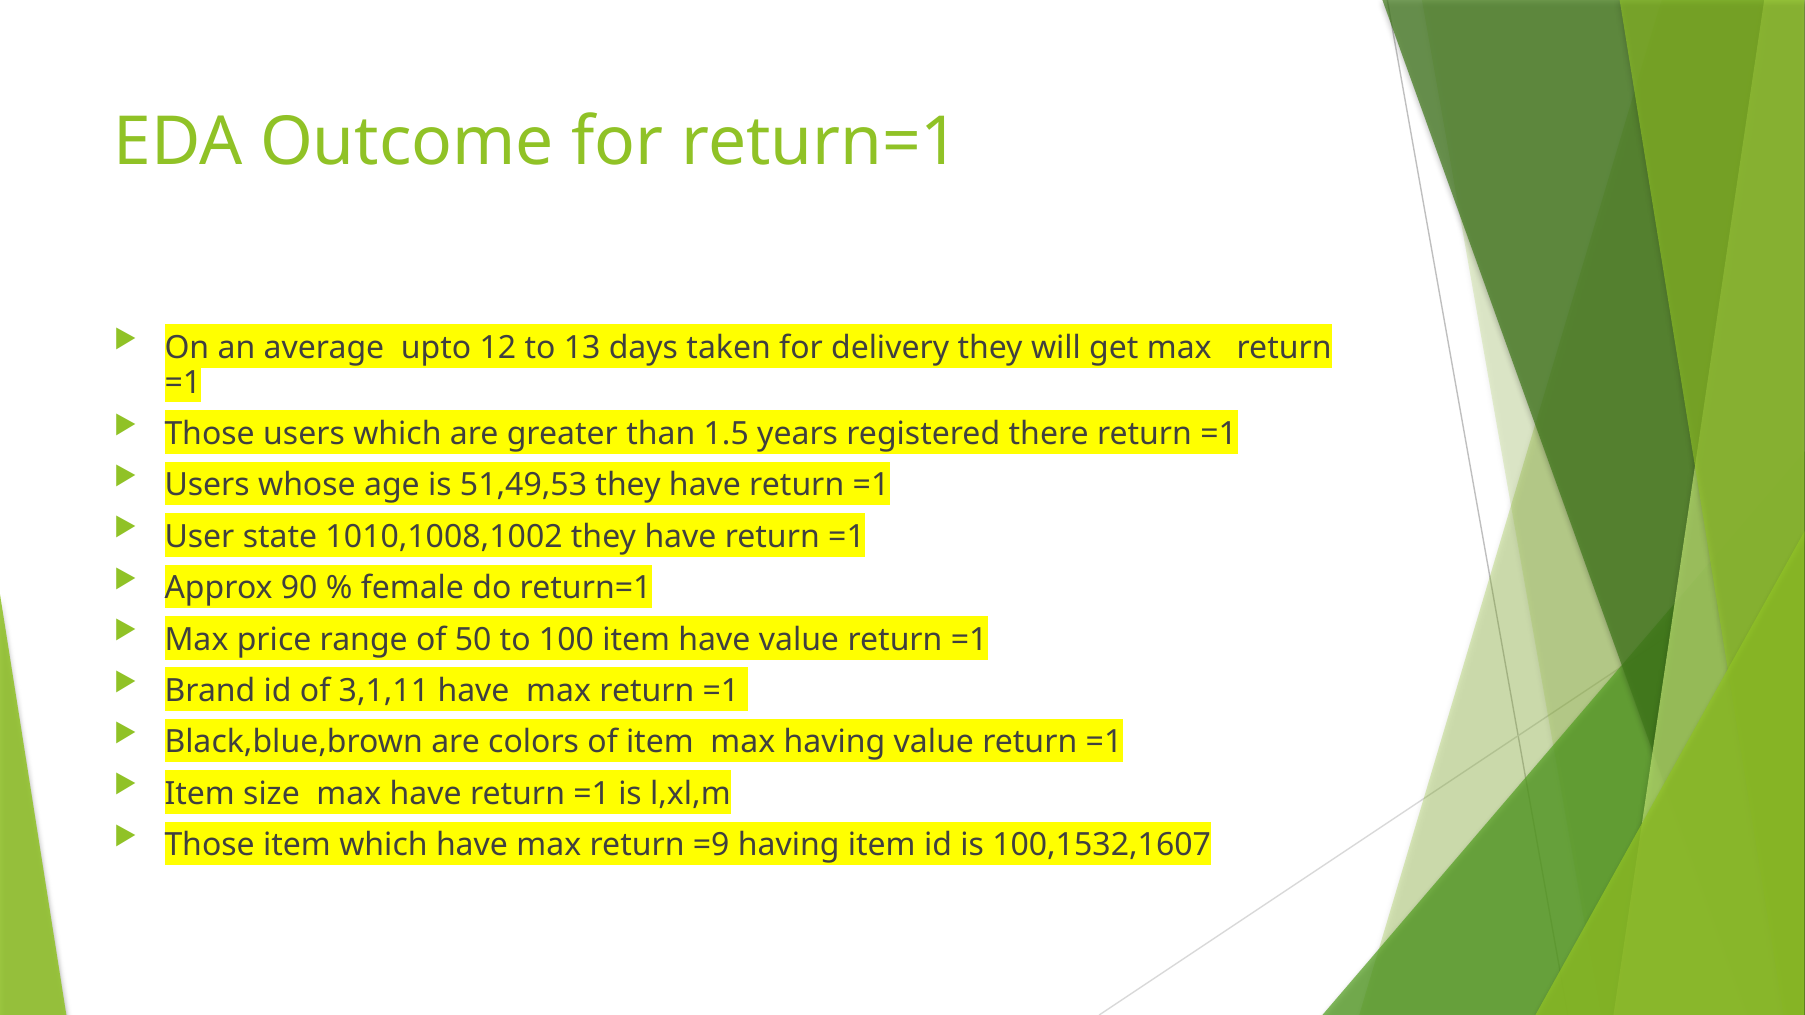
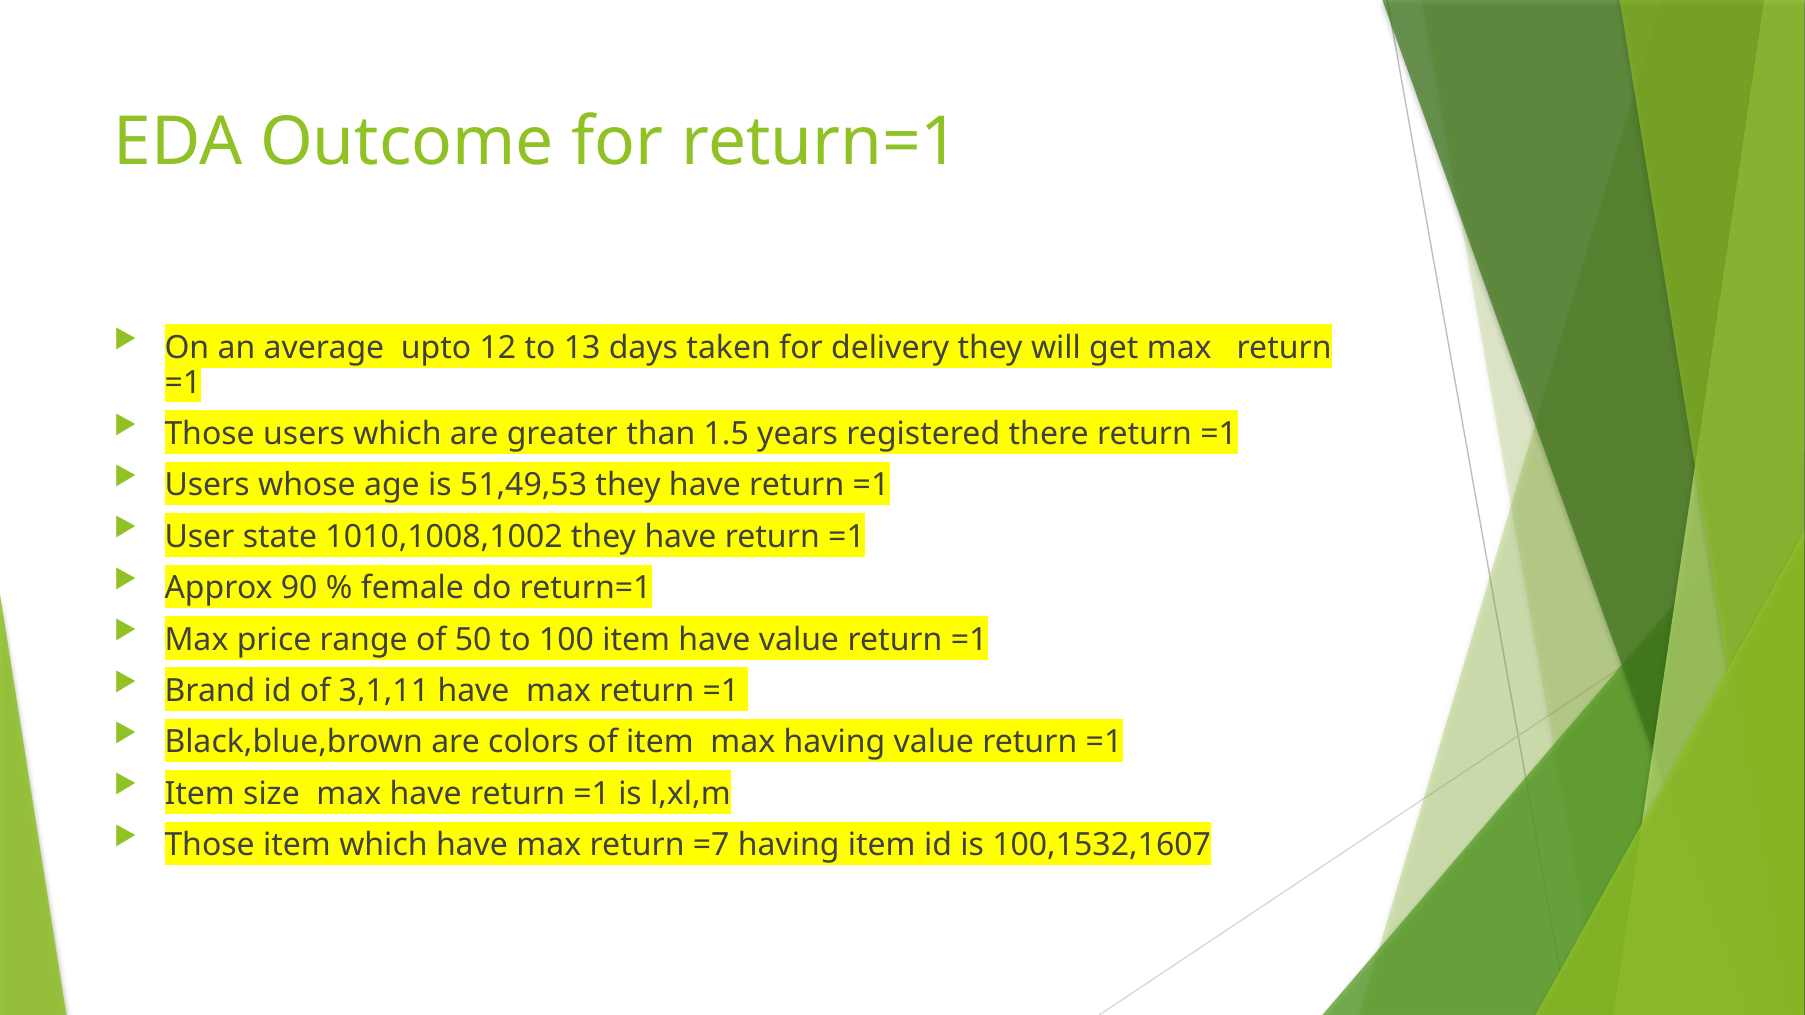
=9: =9 -> =7 (711, 845)
